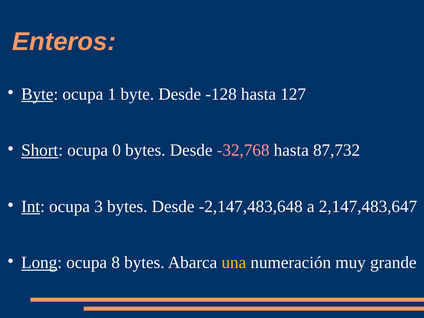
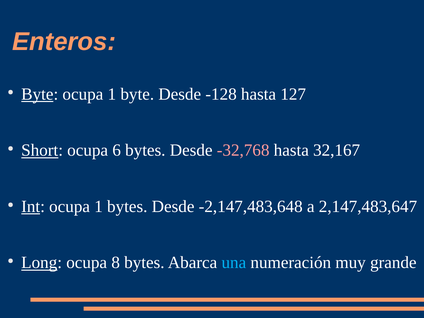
0: 0 -> 6 (117, 150)
87,732: 87,732 -> 32,167 (337, 150)
Int ocupa 3: 3 -> 1 (99, 206)
una colour: yellow -> light blue (234, 263)
